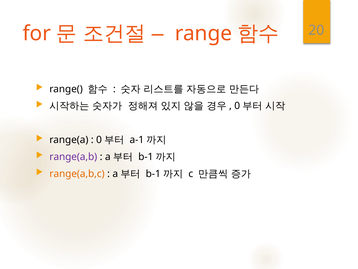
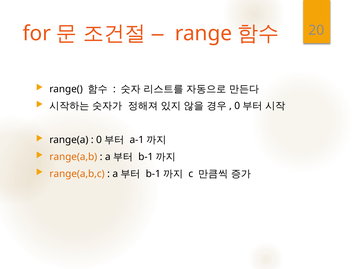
range(a,b colour: purple -> orange (73, 156)
